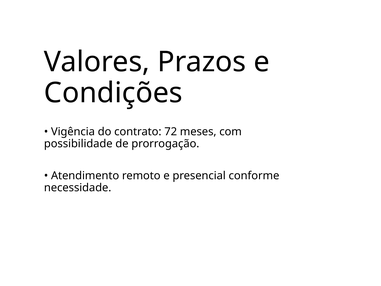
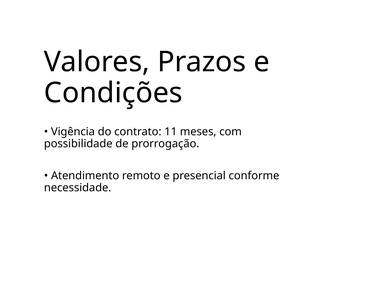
72: 72 -> 11 (171, 132)
